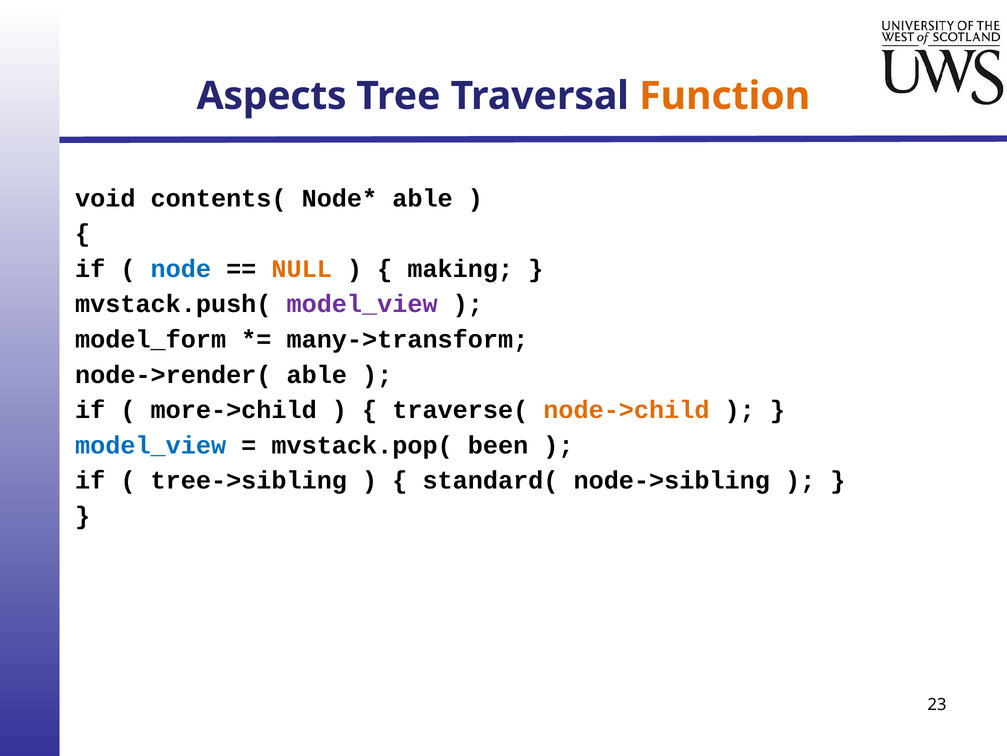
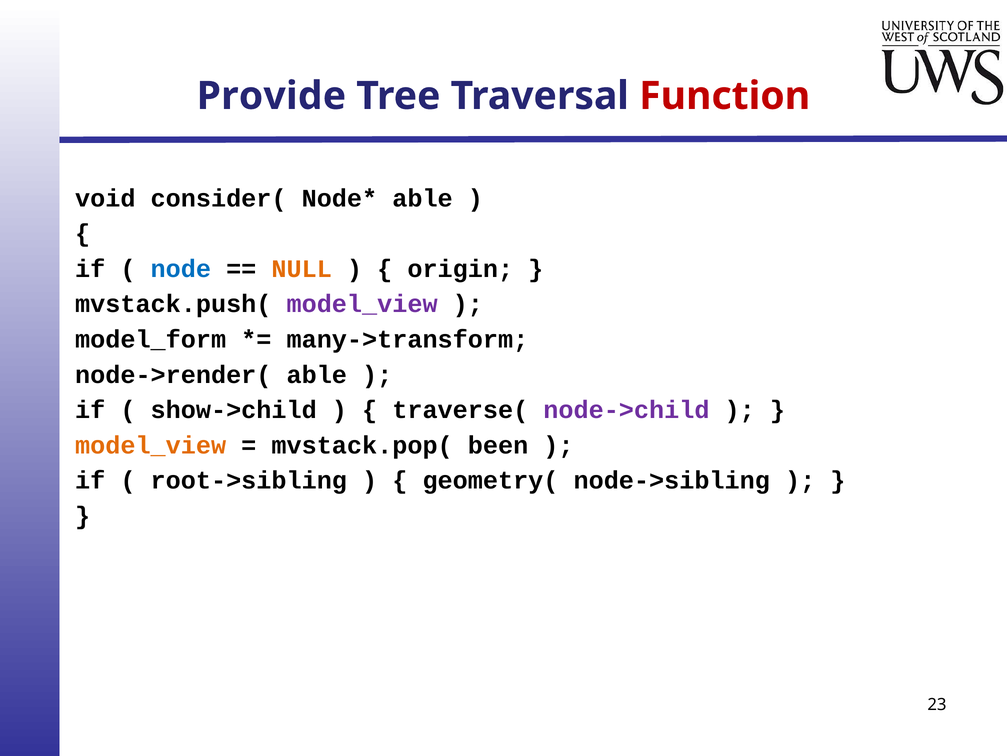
Aspects: Aspects -> Provide (271, 96)
Function colour: orange -> red (725, 96)
contents(: contents( -> consider( (219, 198)
making: making -> origin (460, 269)
more->child: more->child -> show->child (234, 410)
node->child colour: orange -> purple (626, 410)
model_view colour: blue -> orange (151, 445)
tree->sibling: tree->sibling -> root->sibling (249, 480)
standard(: standard( -> geometry( (490, 480)
